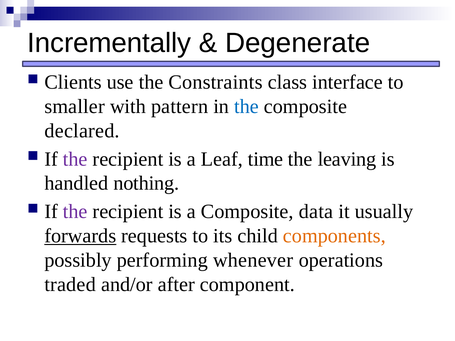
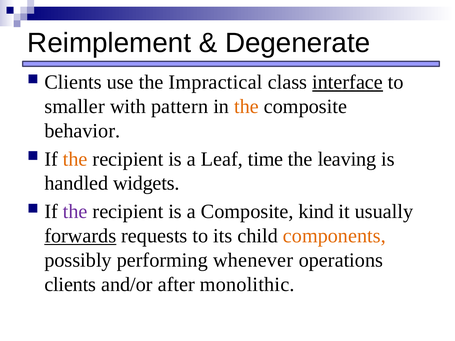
Incrementally: Incrementally -> Reimplement (109, 43)
Constraints: Constraints -> Impractical (216, 82)
interface underline: none -> present (348, 82)
the colour: blue -> orange (246, 107)
declared: declared -> behavior (82, 131)
the colour: purple -> orange (75, 159)
nothing: nothing -> widgets (146, 183)
data: data -> kind (316, 212)
traded: traded -> clients (70, 285)
component: component -> monolithic (247, 285)
